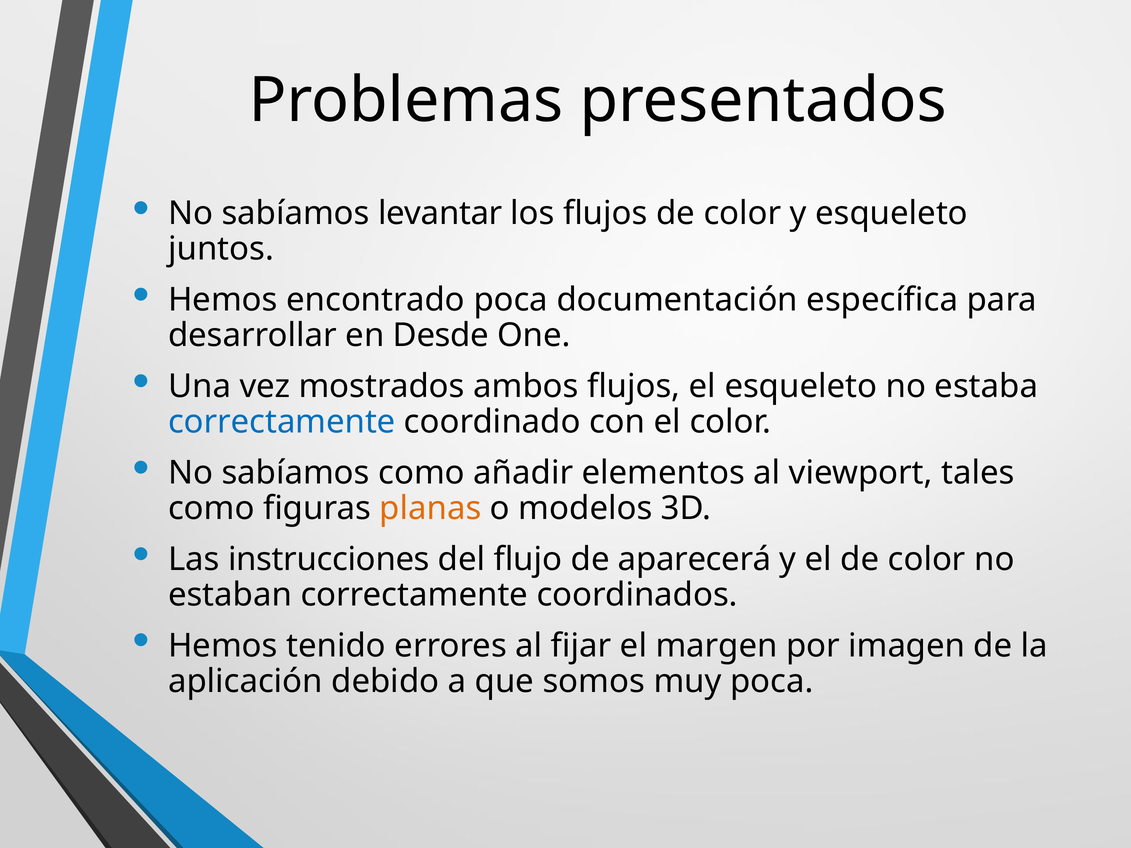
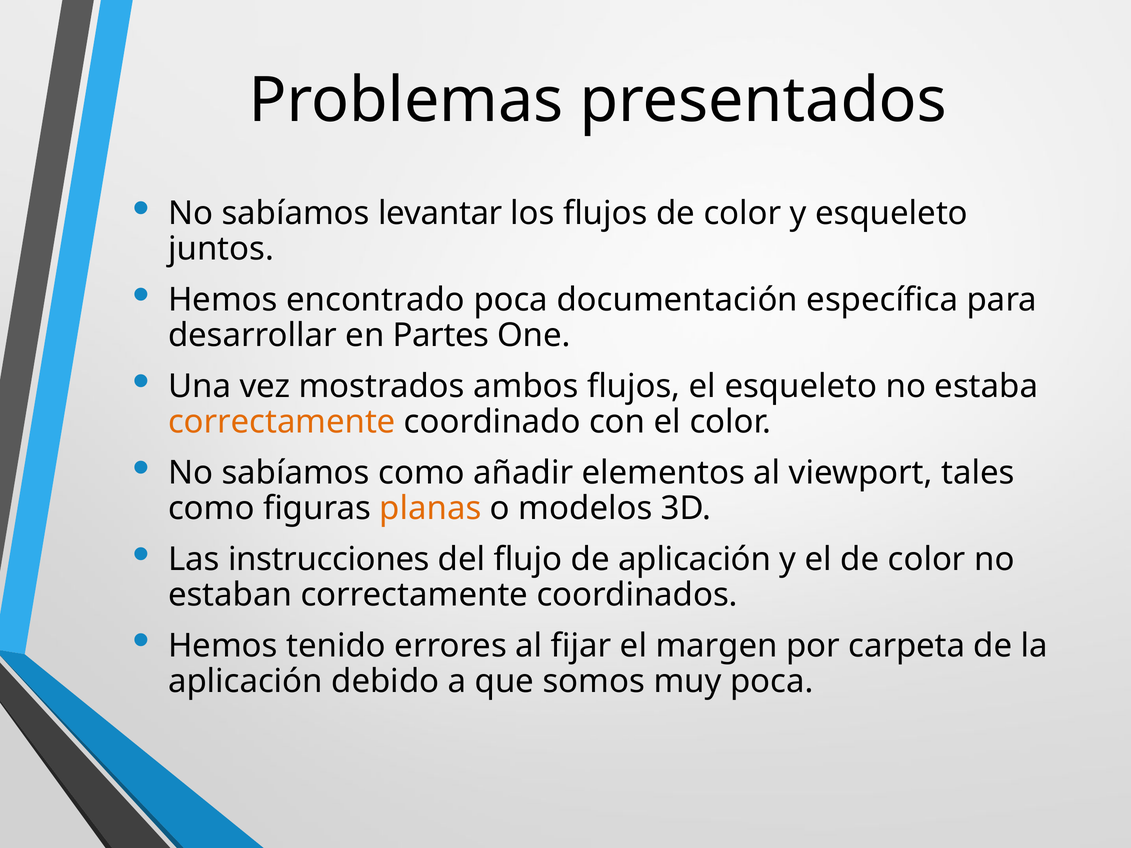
Desde: Desde -> Partes (441, 336)
correctamente colour: blue -> orange (282, 422)
de aparecerá: aparecerá -> aplicación (695, 559)
imagen: imagen -> carpeta (907, 646)
